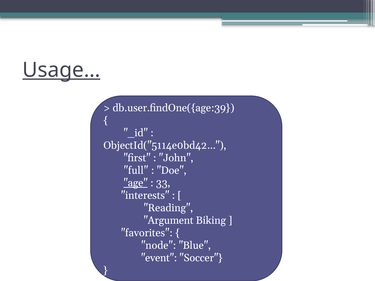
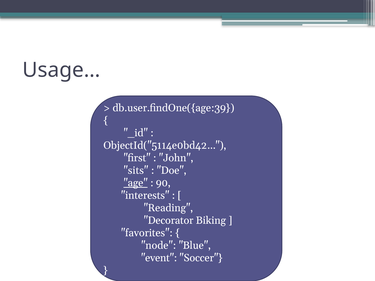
Usage… underline: present -> none (61, 70)
full: full -> sits (136, 171)
33: 33 -> 90 (163, 183)
Argument: Argument -> Decorator (169, 221)
